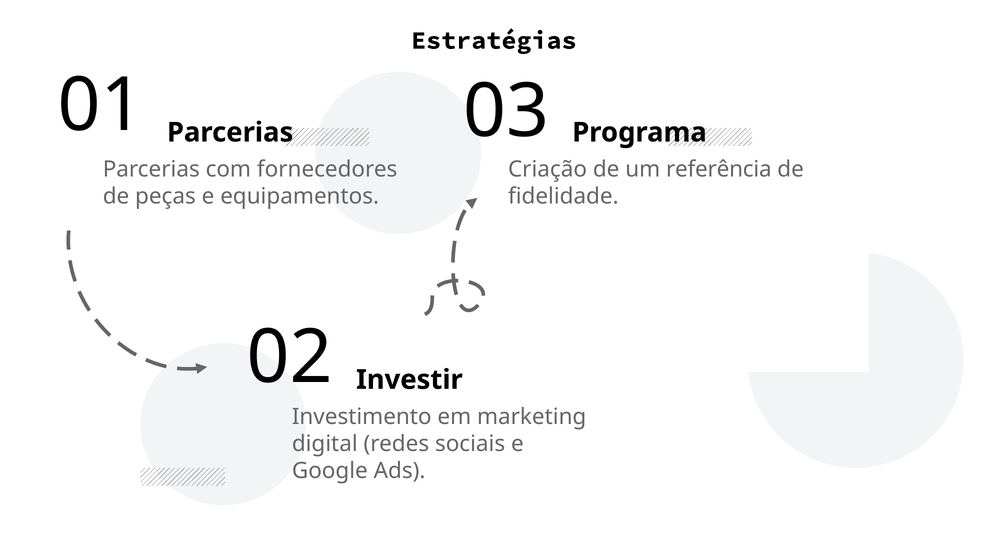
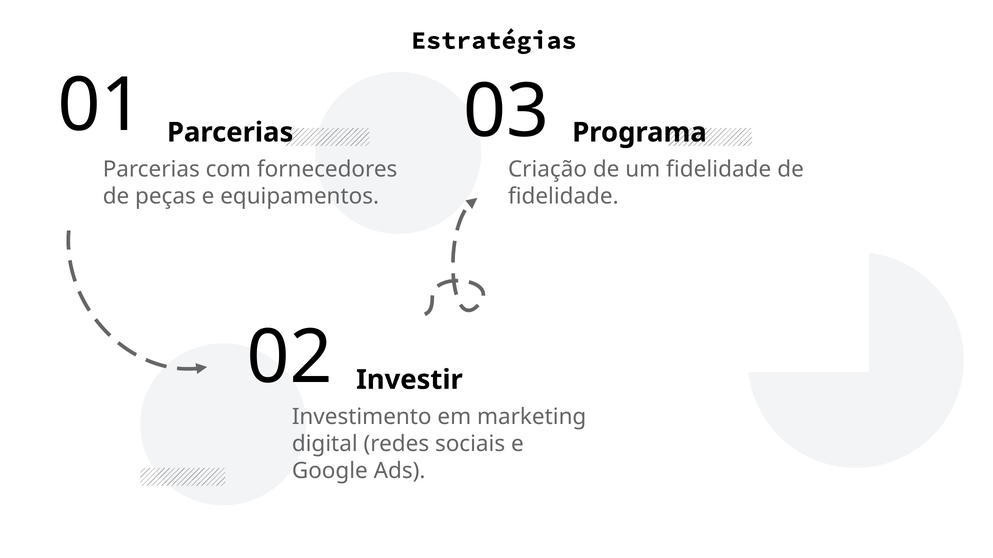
um referência: referência -> fidelidade (719, 170)
